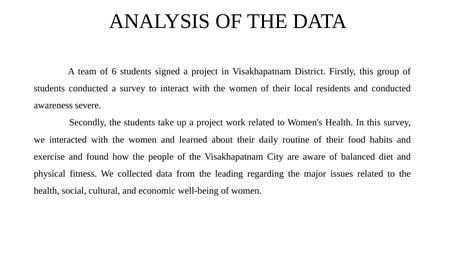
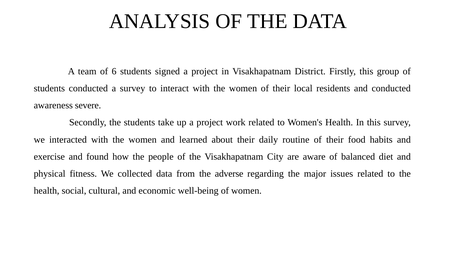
leading: leading -> adverse (229, 174)
